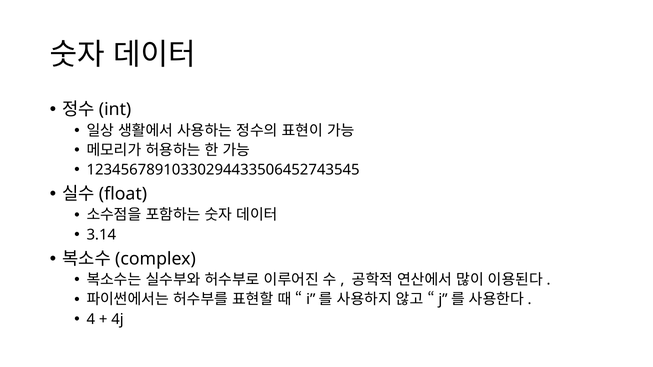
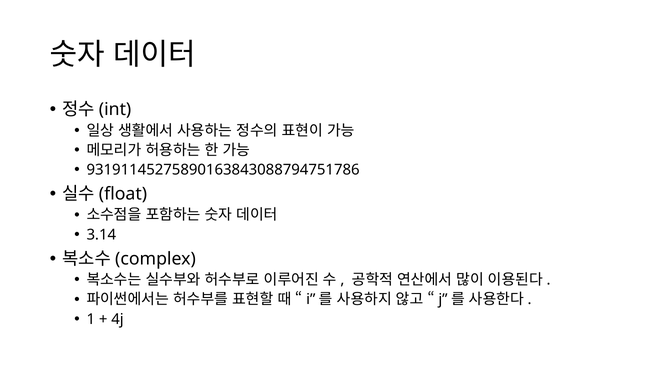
12345678910330294433506452743545: 12345678910330294433506452743545 -> 93191145275890163843088794751786 (223, 170)
4: 4 -> 1 (91, 319)
